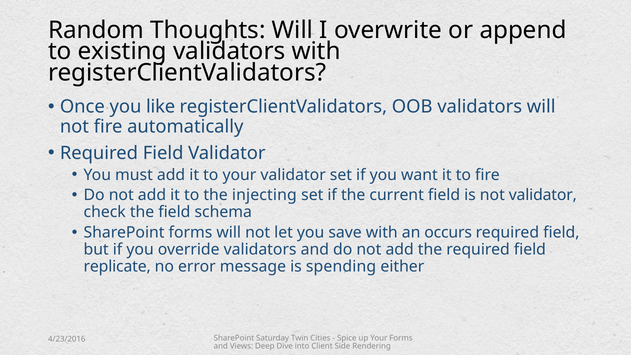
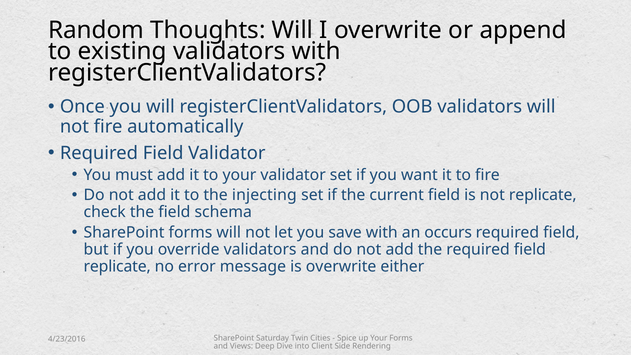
you like: like -> will (161, 107)
not validator: validator -> replicate (543, 195)
is spending: spending -> overwrite (341, 266)
